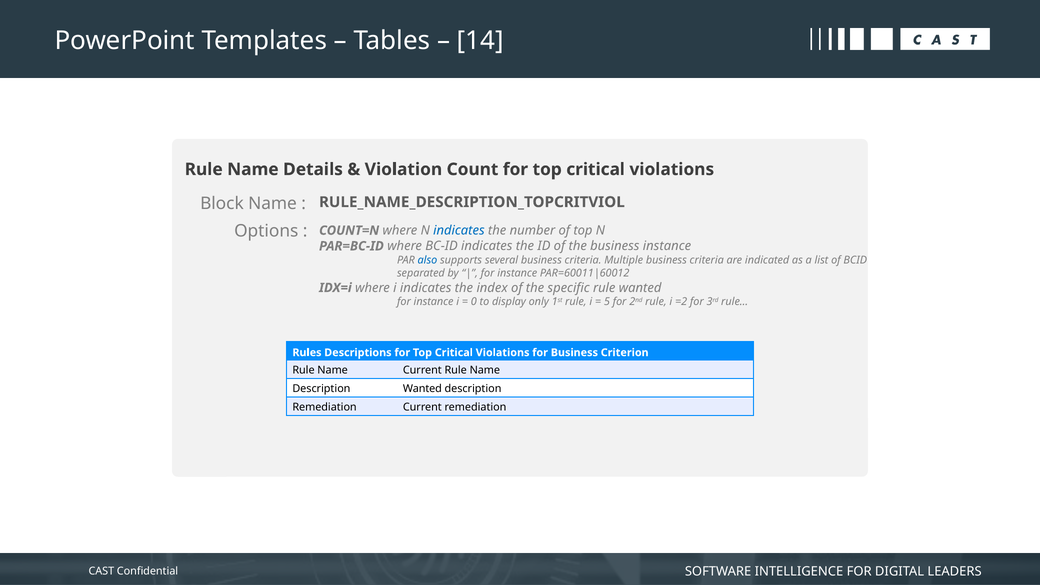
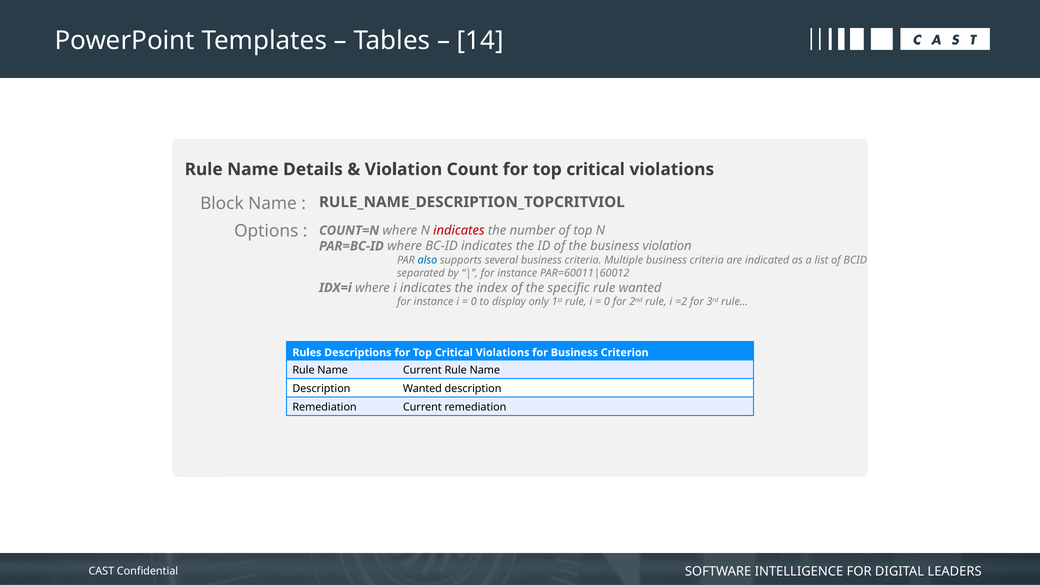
indicates colour: blue -> red (459, 231)
business instance: instance -> violation (667, 246)
5: 5 -> 0 (607, 302)
